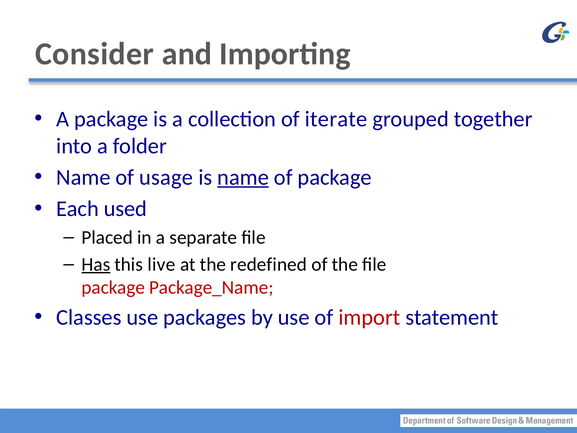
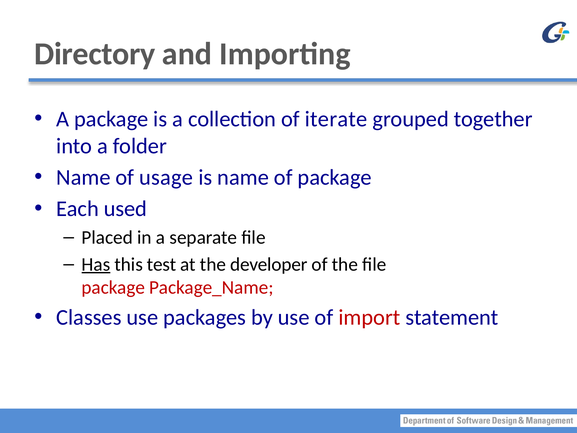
Consider: Consider -> Directory (95, 54)
name underline: present -> none (243, 177)
live: live -> test (162, 264)
redefined: redefined -> developer (269, 264)
